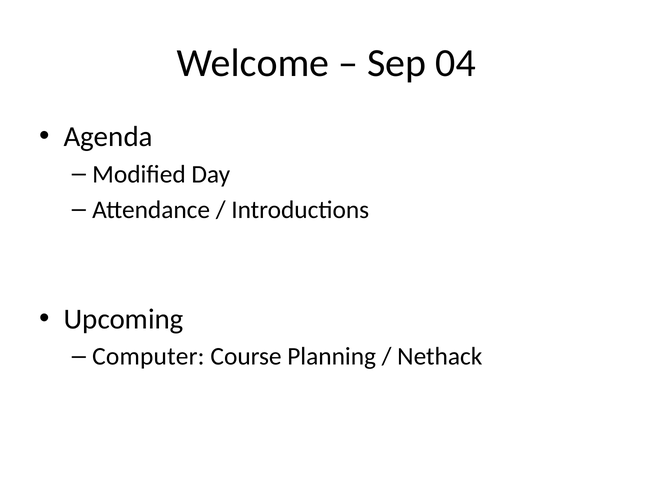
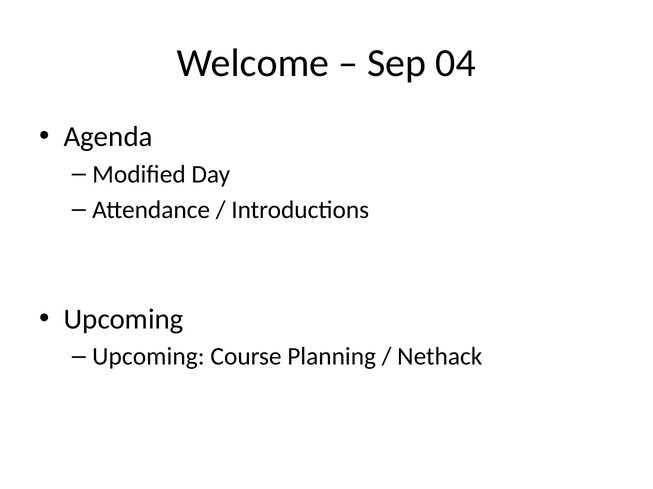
Computer: Computer -> Upcoming (148, 357)
